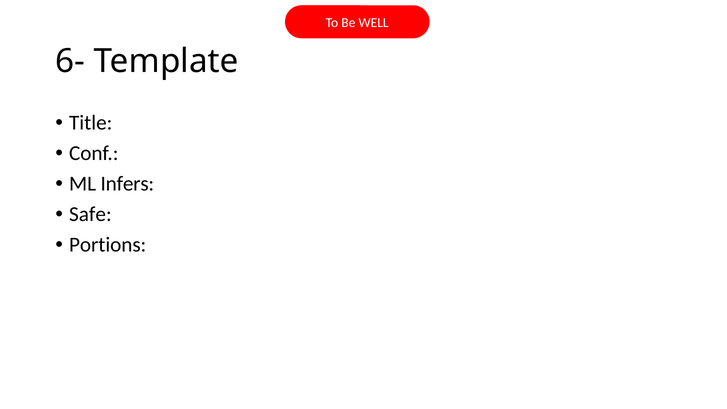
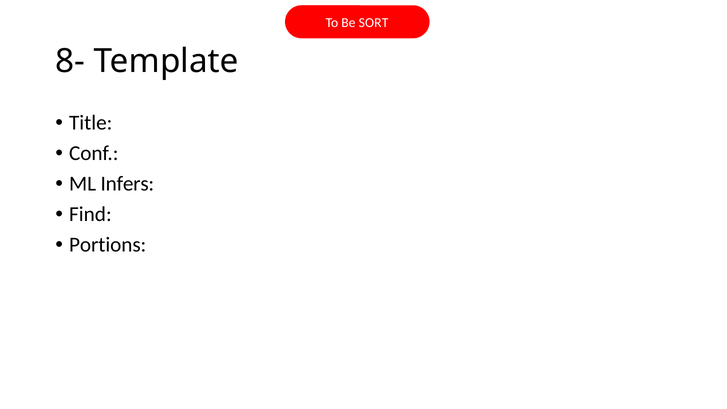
WELL: WELL -> SORT (374, 23)
6-: 6- -> 8- (70, 61)
Safe: Safe -> Find (90, 214)
